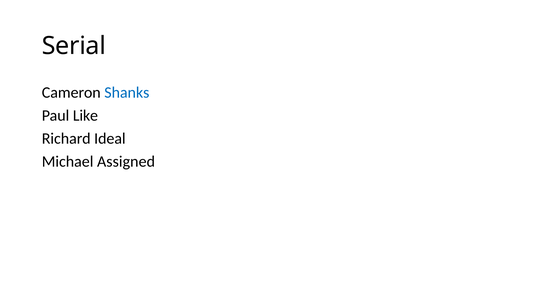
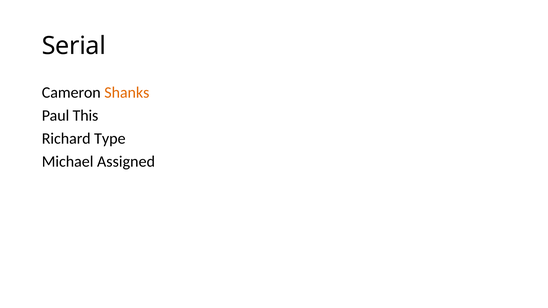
Shanks colour: blue -> orange (127, 93)
Like: Like -> This (85, 116)
Ideal: Ideal -> Type (110, 139)
